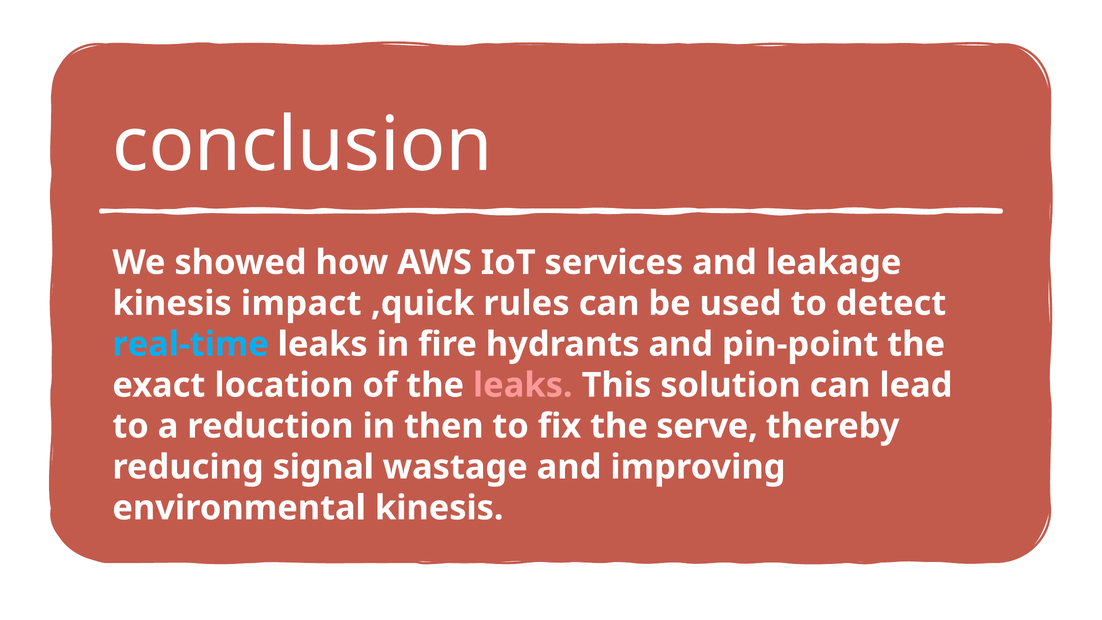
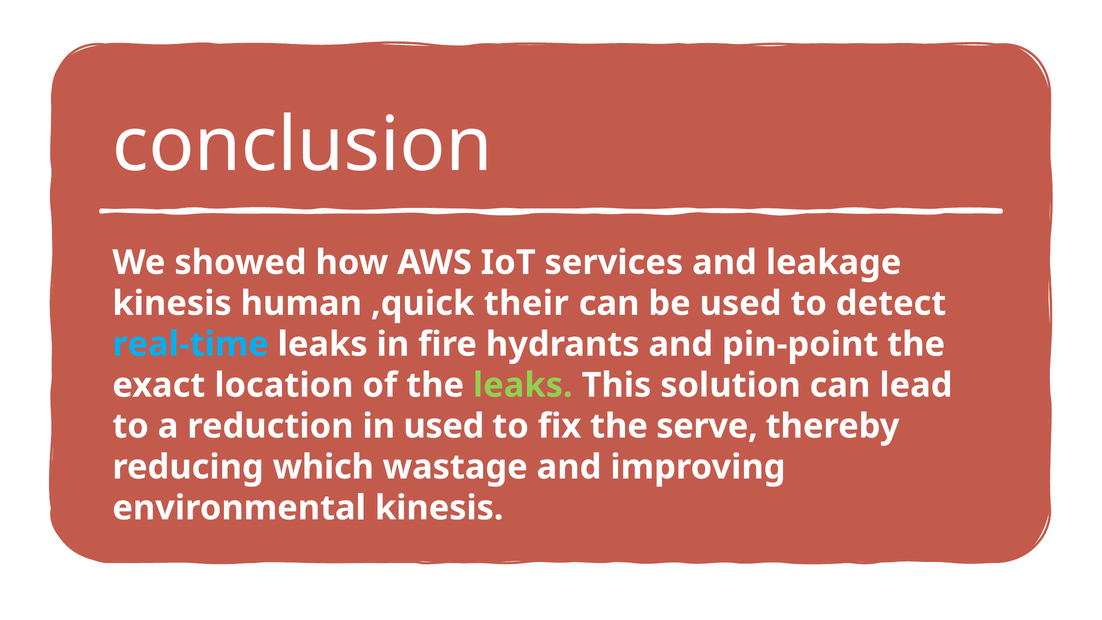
impact: impact -> human (301, 303)
rules: rules -> their (526, 303)
leaks colour: pink -> light green (523, 385)
in then: then -> used (444, 426)
signal: signal -> which (323, 467)
